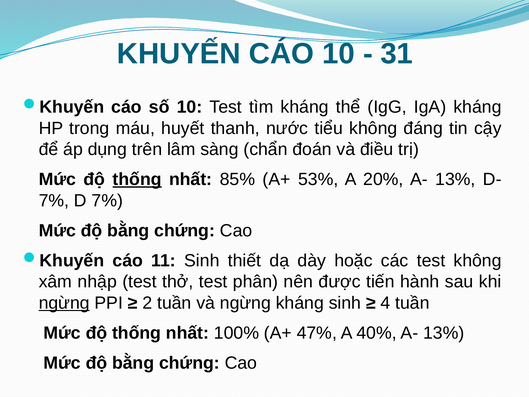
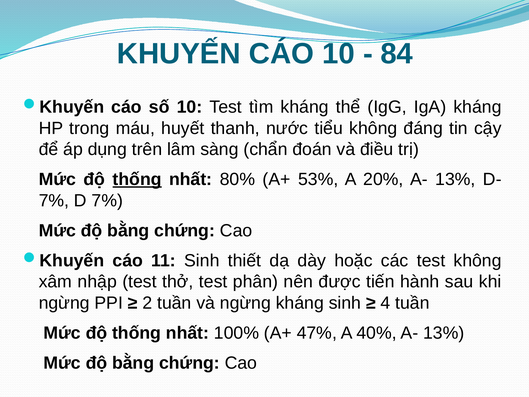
31: 31 -> 84 (397, 54)
85%: 85% -> 80% (237, 179)
ngừng underline: present -> none (64, 303)
